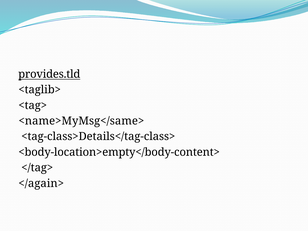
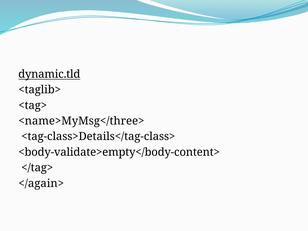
provides.tld: provides.tld -> dynamic.tld (49, 74)
<name>MyMsg</same>: <name>MyMsg</same> -> <name>MyMsg</three> (81, 121)
<body-location>empty</body-content>: <body-location>empty</body-content> -> <body-validate>empty</body-content> (119, 152)
